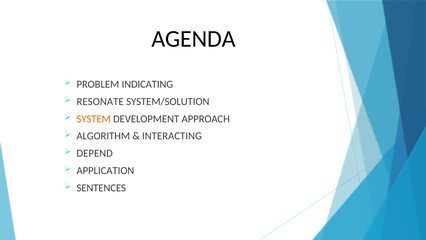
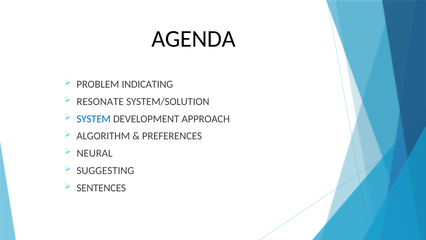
SYSTEM colour: orange -> blue (94, 119)
INTERACTING: INTERACTING -> PREFERENCES (172, 136)
DEPEND: DEPEND -> NEURAL (95, 153)
APPLICATION: APPLICATION -> SUGGESTING (105, 170)
